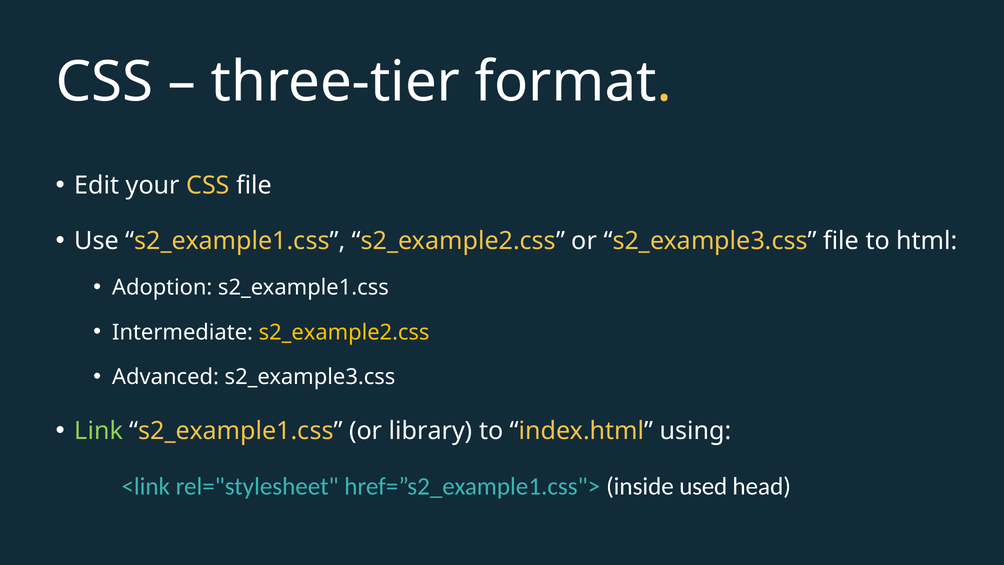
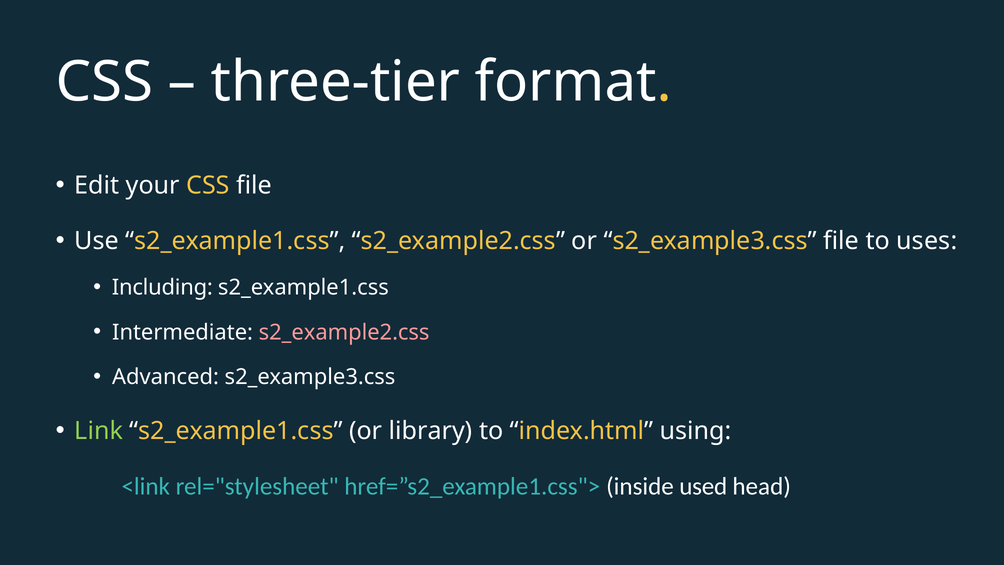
html: html -> uses (927, 241)
Adoption: Adoption -> Including (162, 287)
s2_example2.css colour: yellow -> pink (344, 332)
